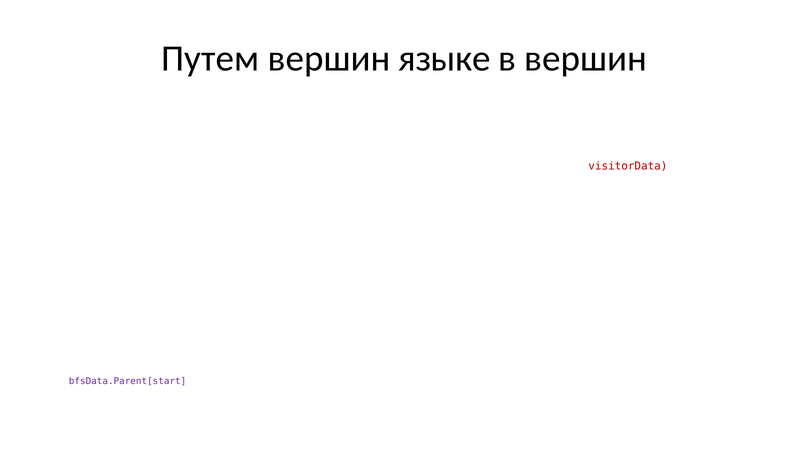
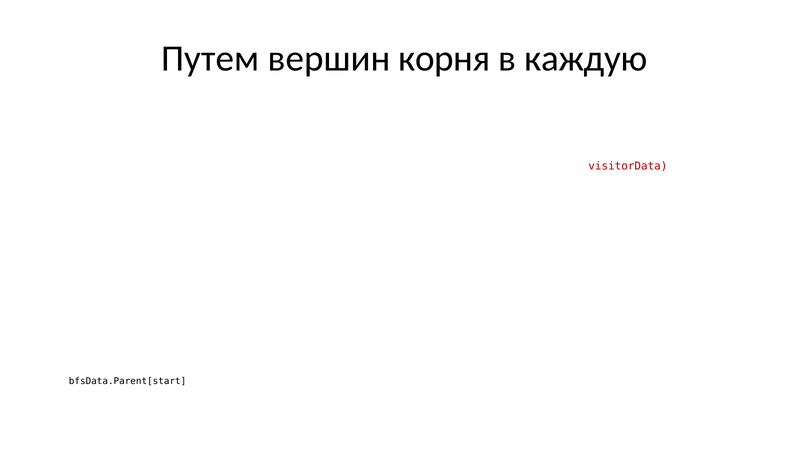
языке: языке -> корня (444, 59)
в вершин: вершин -> каждую (586, 59)
bfsData.Parent[start colour: purple -> black (128, 381)
